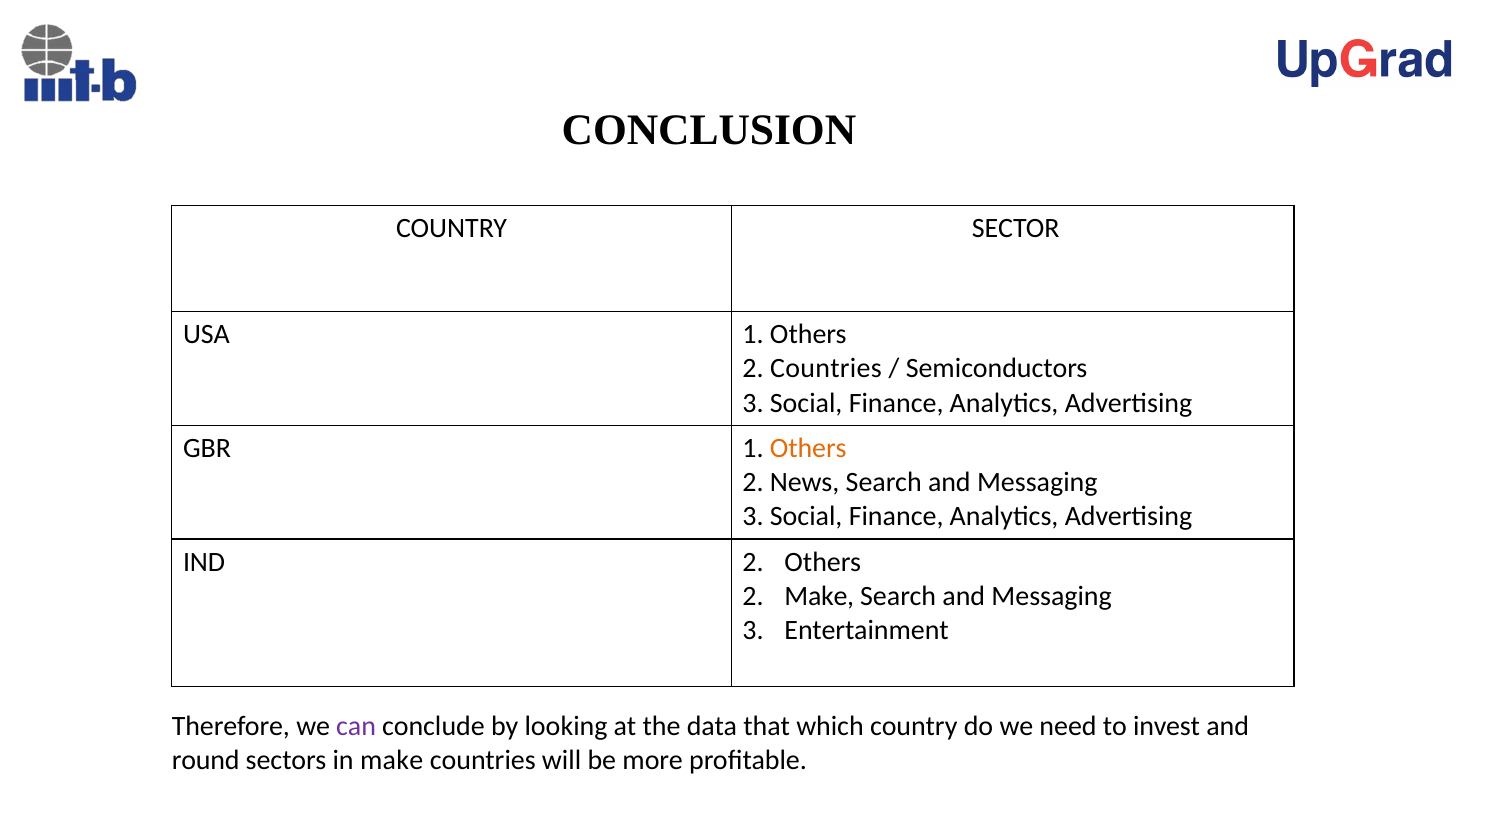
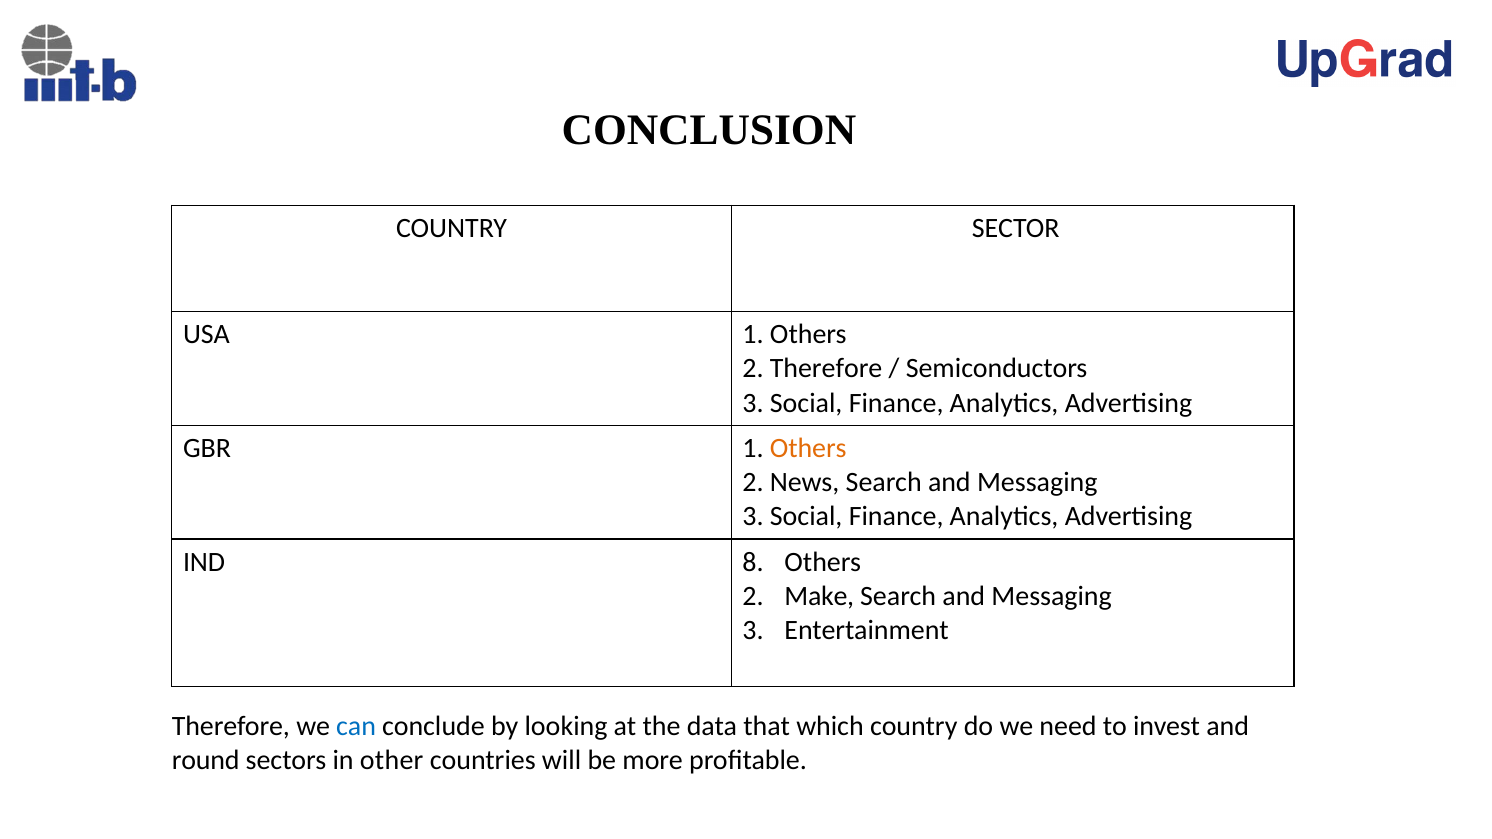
2 Countries: Countries -> Therefore (826, 369)
IND 2: 2 -> 8 (753, 562)
can colour: purple -> blue (356, 727)
in make: make -> other (392, 760)
